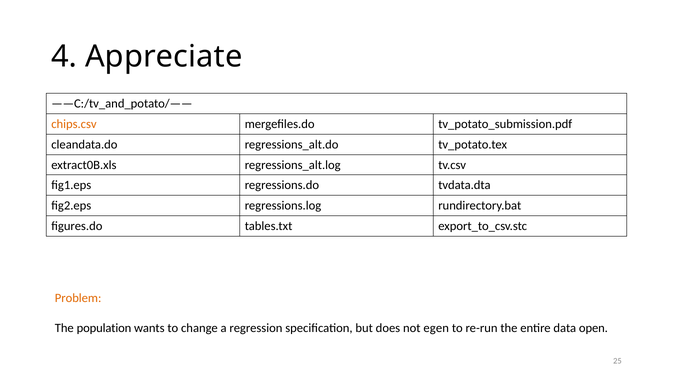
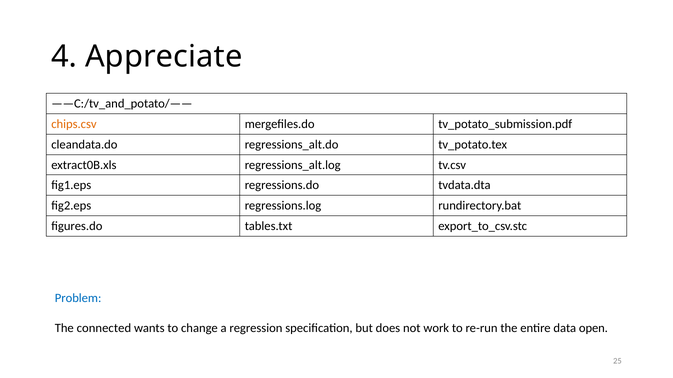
Problem colour: orange -> blue (78, 298)
population: population -> connected (104, 329)
egen: egen -> work (436, 329)
